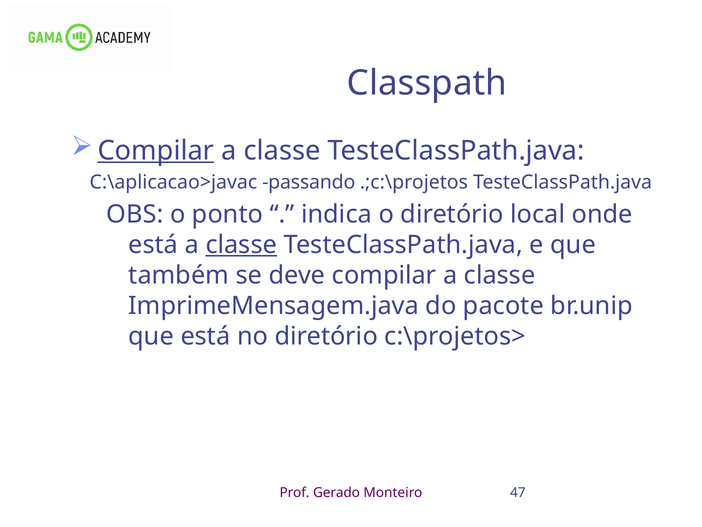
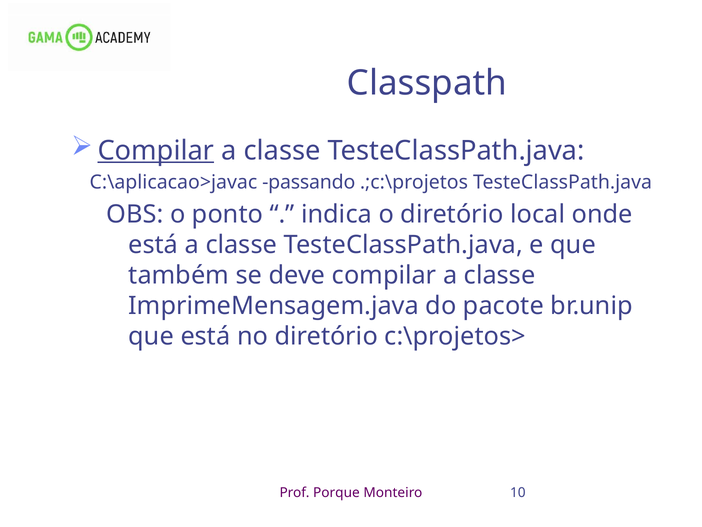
classe underline: present -> none (241, 245)
Gerado: Gerado -> Porque (336, 492)
47: 47 -> 10 (518, 492)
